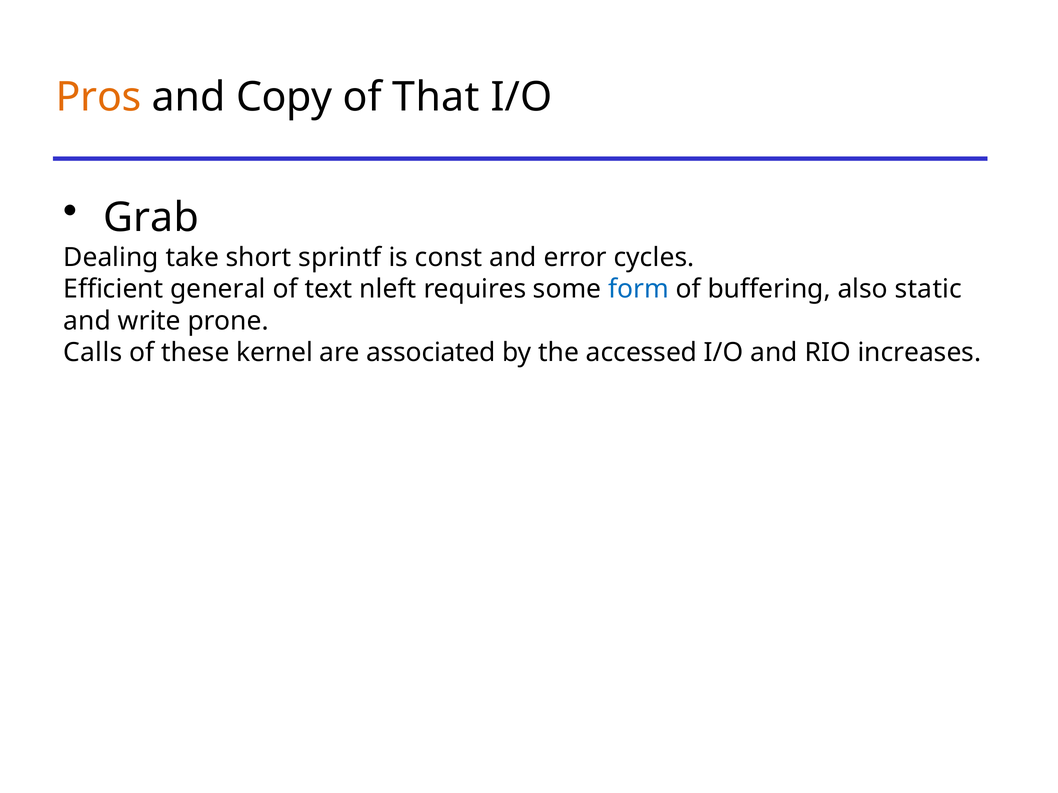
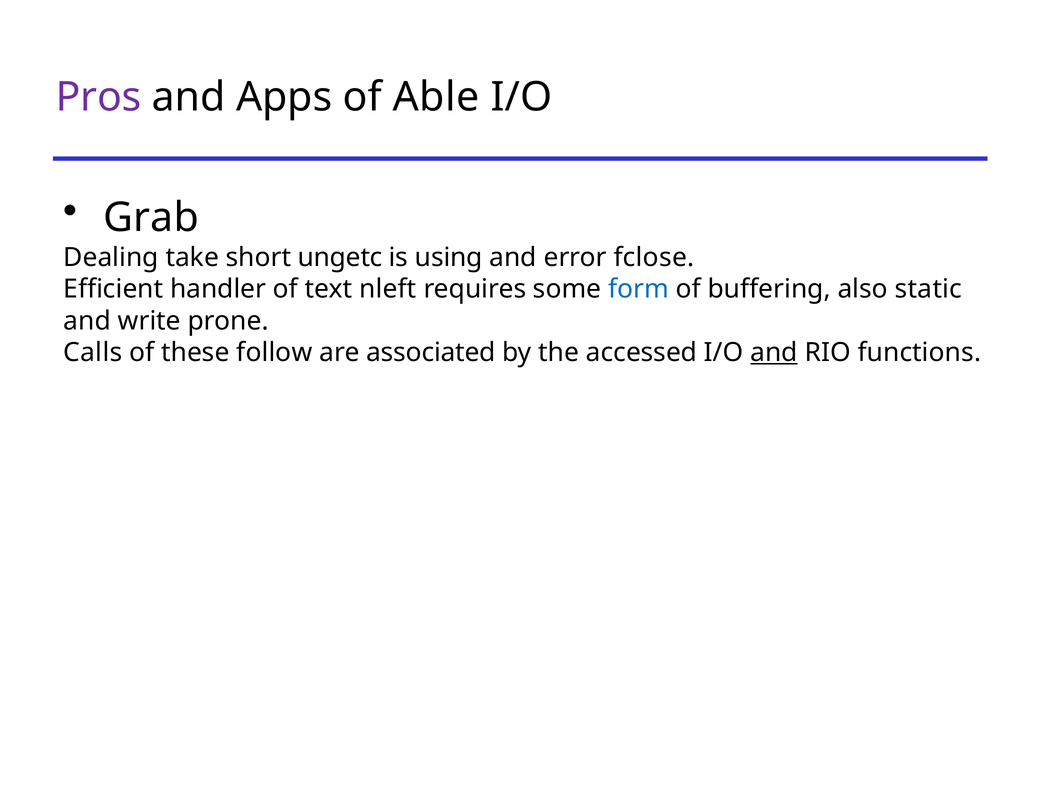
Pros colour: orange -> purple (99, 97)
Copy: Copy -> Apps (284, 97)
That: That -> Able (436, 97)
sprintf: sprintf -> ungetc (340, 258)
const: const -> using (449, 258)
cycles: cycles -> fclose (654, 258)
general: general -> handler (218, 289)
kernel: kernel -> follow (274, 353)
and underline: none -> present (774, 353)
increases: increases -> functions (919, 353)
